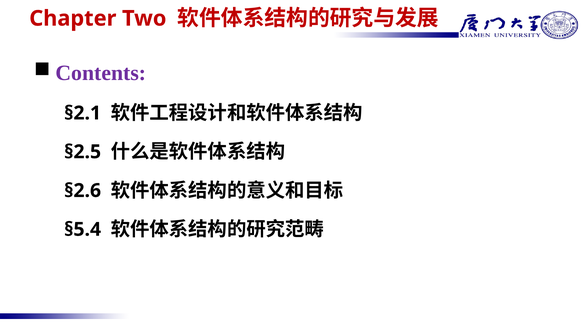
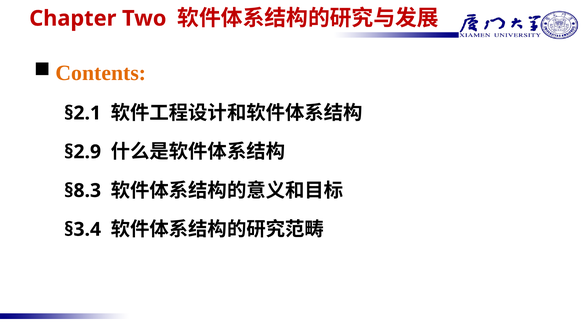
Contents colour: purple -> orange (101, 73)
§2.5: §2.5 -> §2.9 (83, 152)
§2.6: §2.6 -> §8.3 (83, 191)
§5.4: §5.4 -> §3.4 (83, 229)
